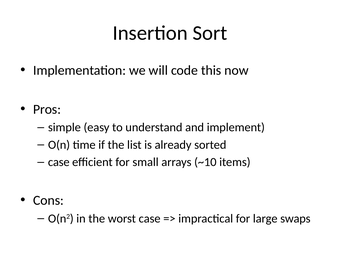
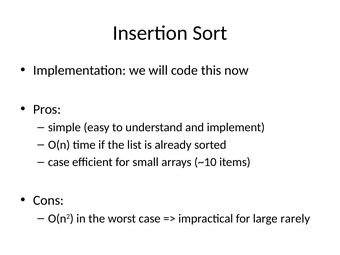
swaps: swaps -> rarely (295, 218)
